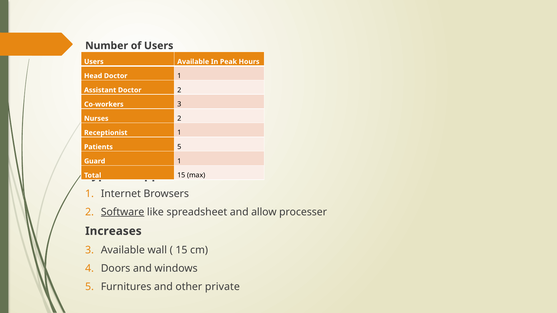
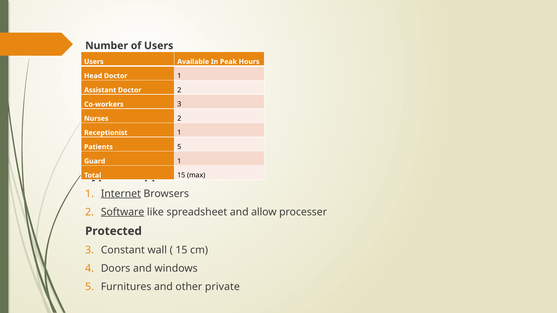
Internet underline: none -> present (121, 194)
Increases: Increases -> Protected (113, 231)
3 Available: Available -> Constant (123, 250)
